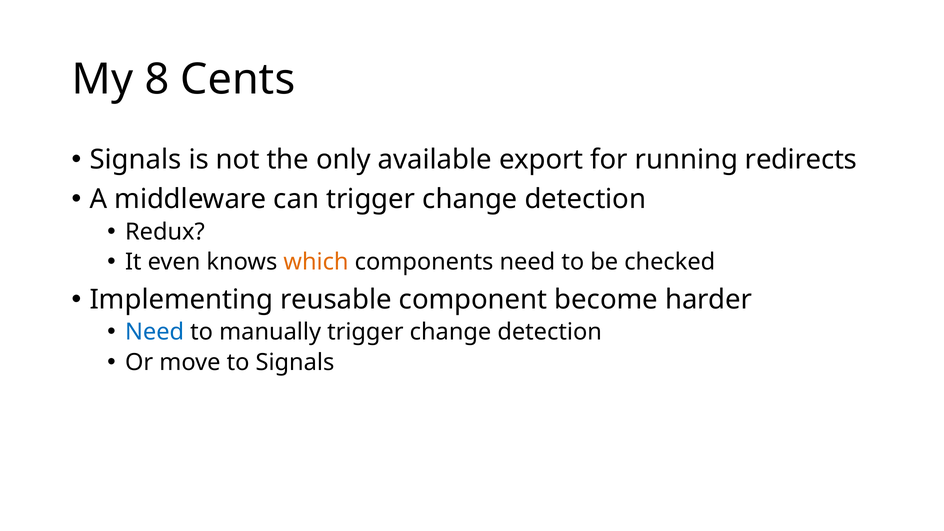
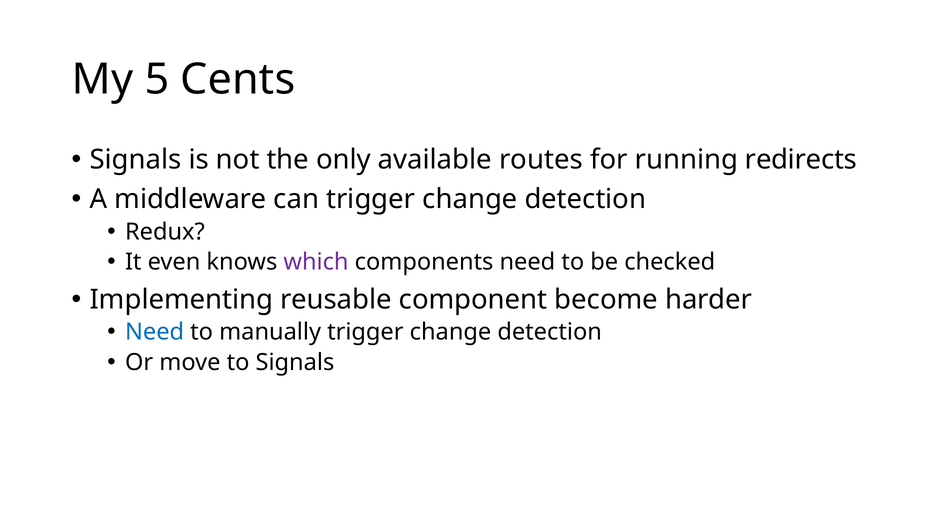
8: 8 -> 5 (157, 79)
export: export -> routes (541, 160)
which colour: orange -> purple (316, 262)
